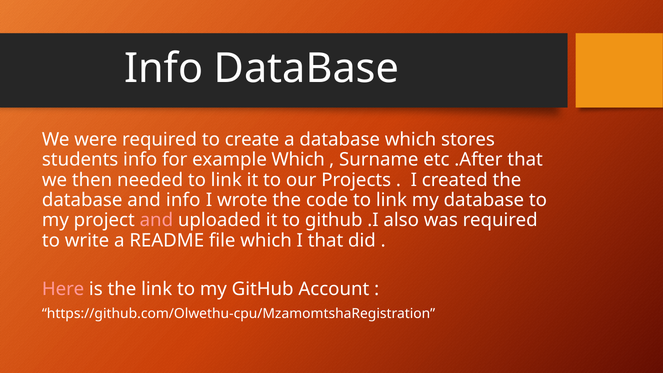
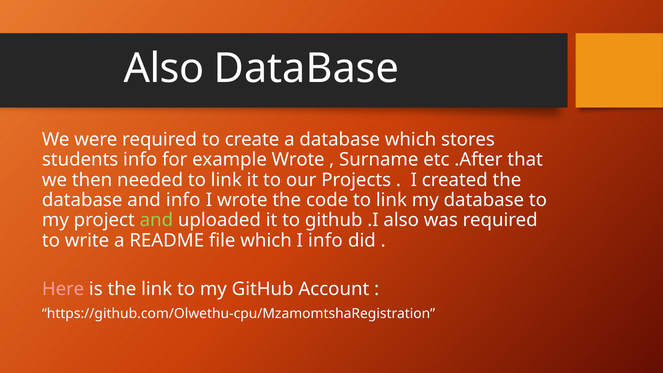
Info: Info -> Also (164, 69)
example Which: Which -> Wrote (298, 160)
and colour: pink -> light green (156, 220)
I that: that -> info (325, 240)
